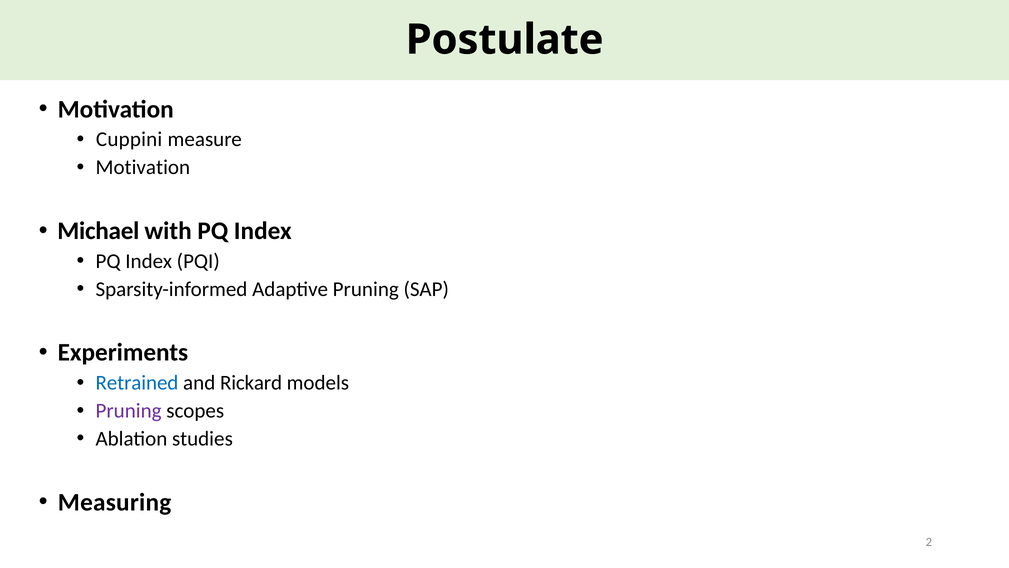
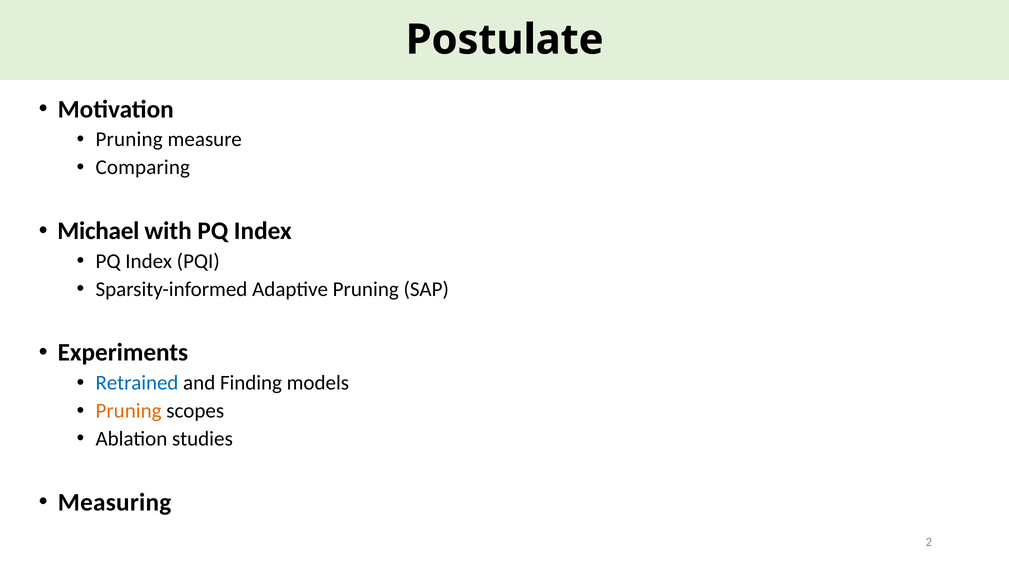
Cuppini: Cuppini -> Pruning (129, 139)
Motivation: Motivation -> Comparing (143, 167)
Rickard: Rickard -> Finding (251, 383)
Pruning colour: purple -> orange (129, 410)
